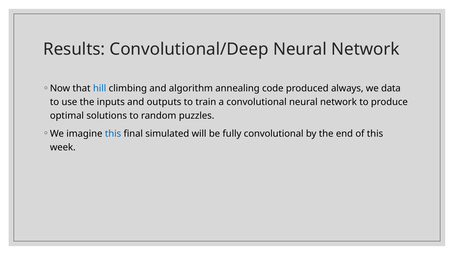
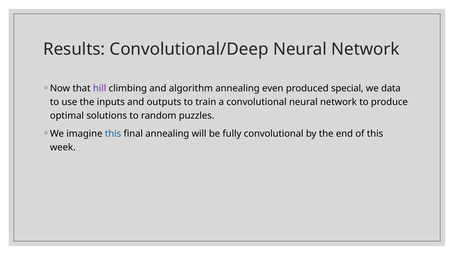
hill colour: blue -> purple (100, 89)
code: code -> even (273, 89)
always: always -> special (347, 89)
final simulated: simulated -> annealing (167, 134)
